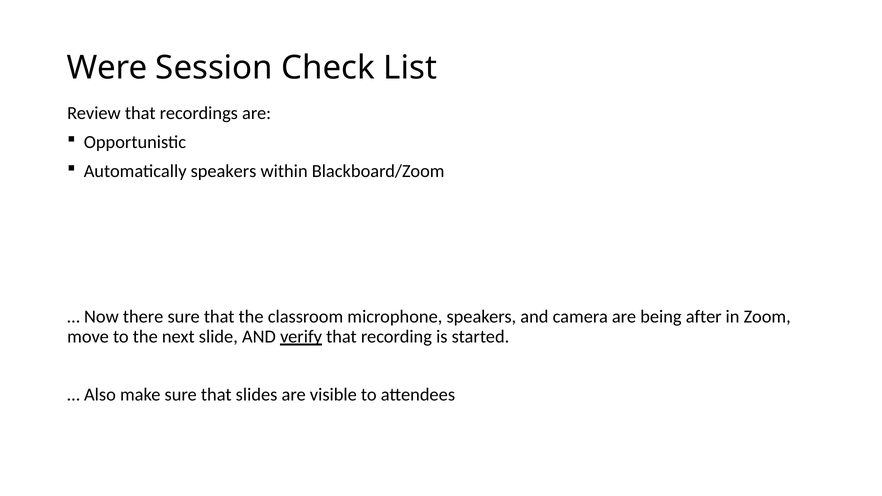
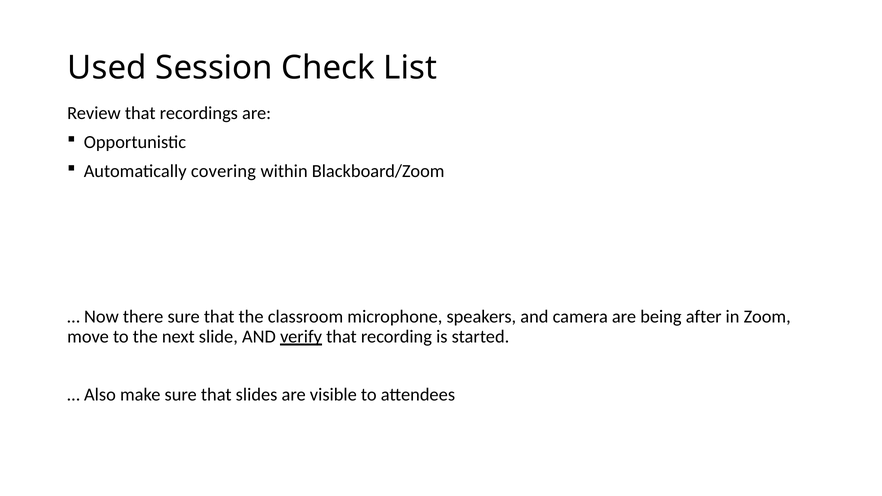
Were: Were -> Used (107, 68)
Automatically speakers: speakers -> covering (223, 171)
